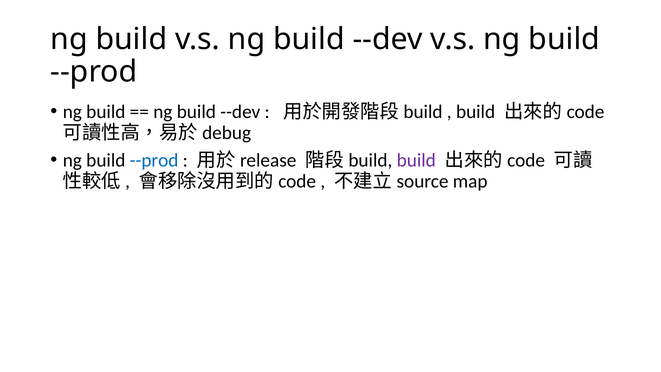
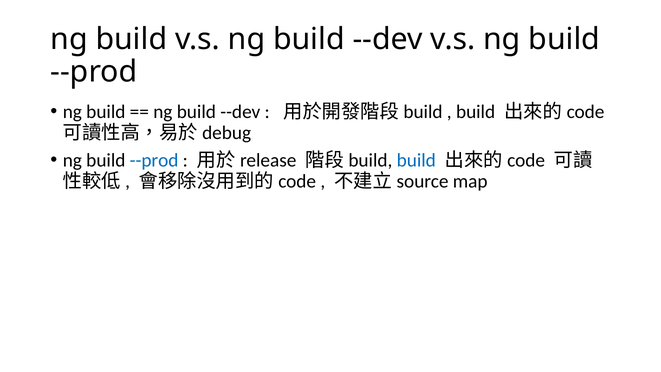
build colour: purple -> blue (416, 160)
